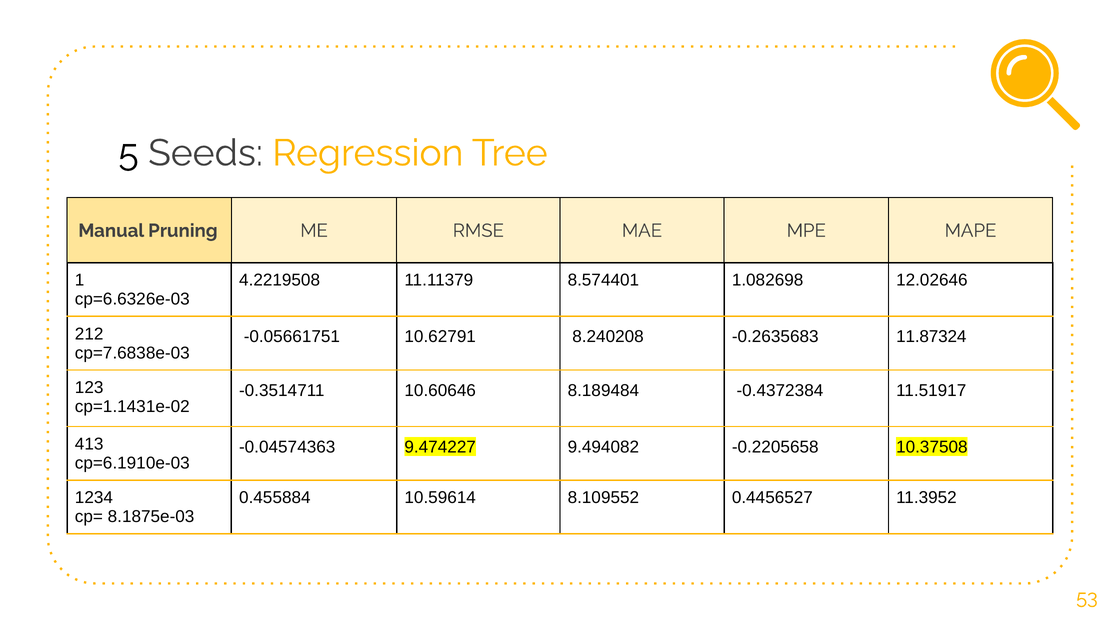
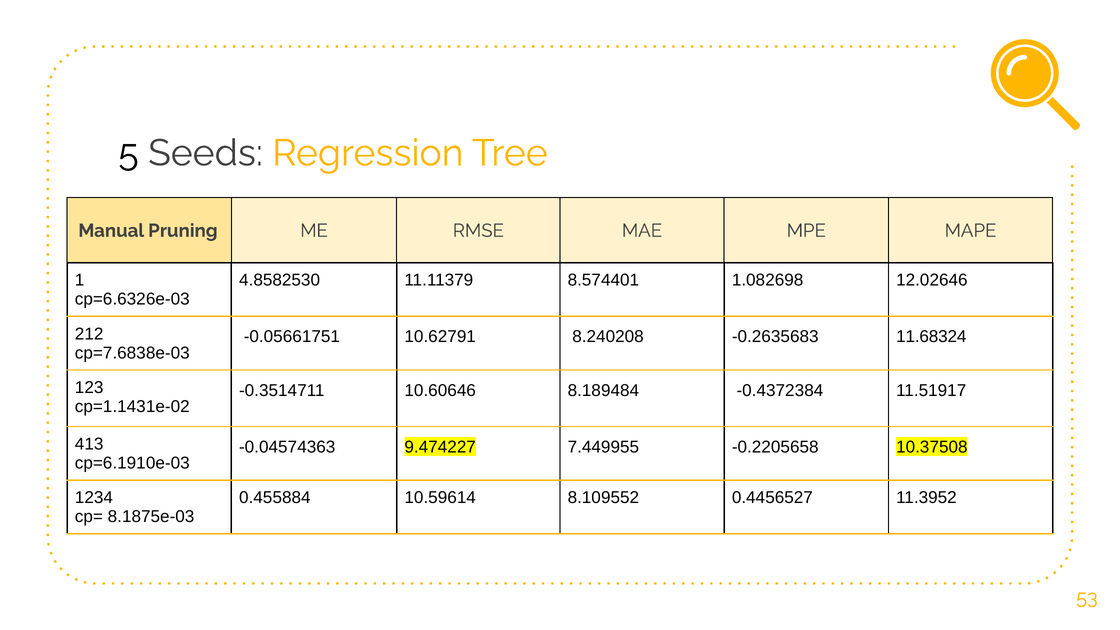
4.2219508: 4.2219508 -> 4.8582530 (280, 280)
11.87324: 11.87324 -> 11.68324 (931, 337)
9.494082: 9.494082 -> 7.449955 (603, 447)
